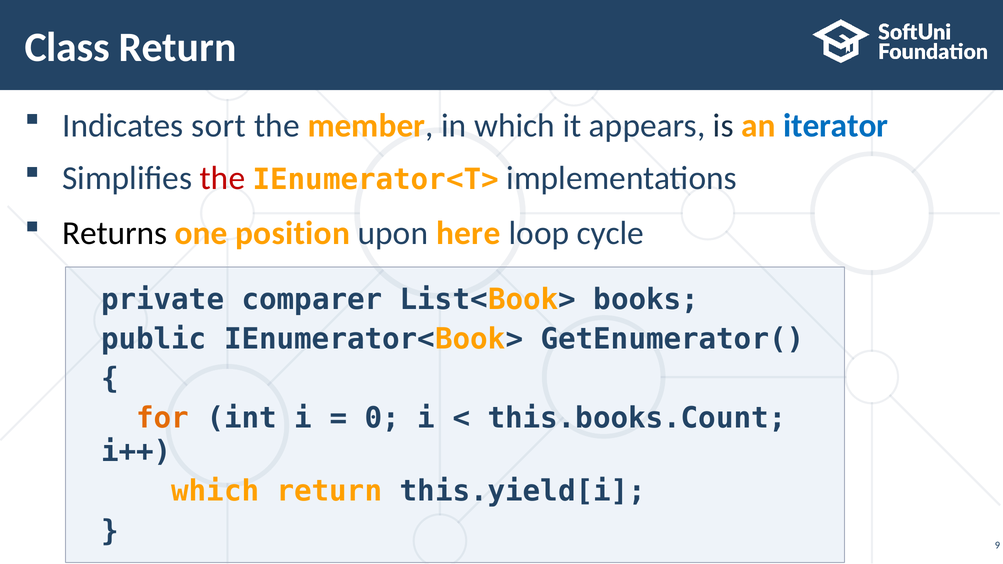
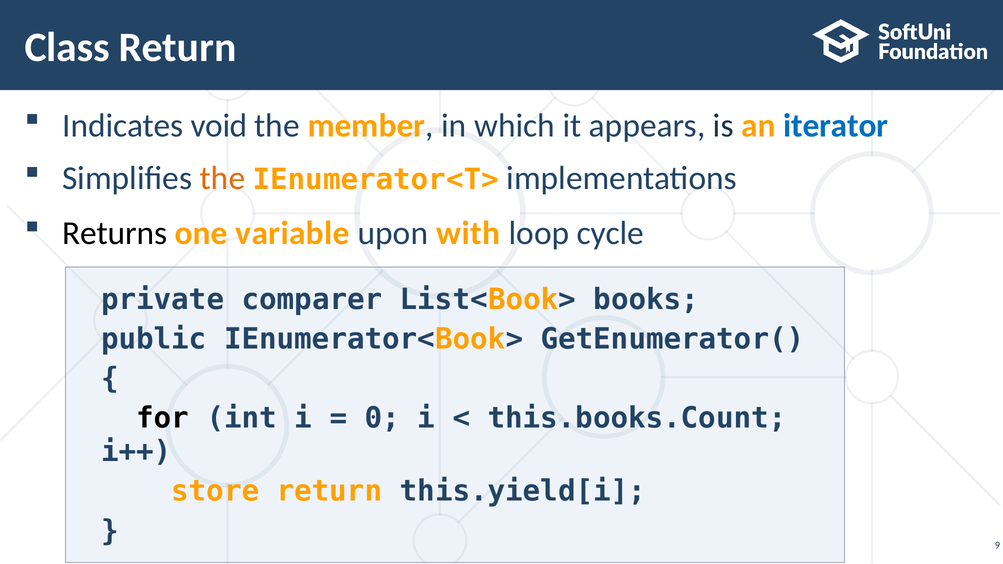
sort: sort -> void (219, 126)
the colour: red -> orange (222, 178)
position: position -> variable (293, 233)
here: here -> with (468, 233)
for colour: orange -> black (163, 418)
which: which -> store (215, 491)
